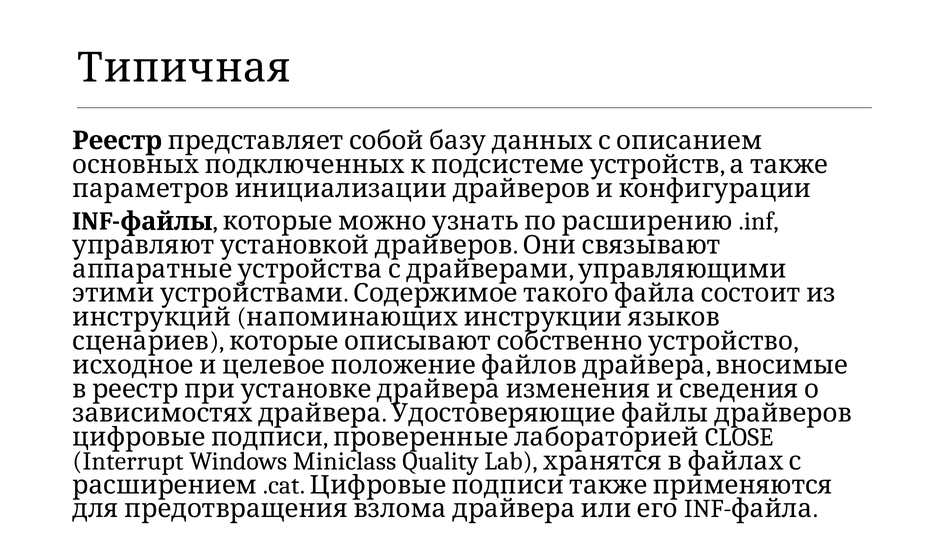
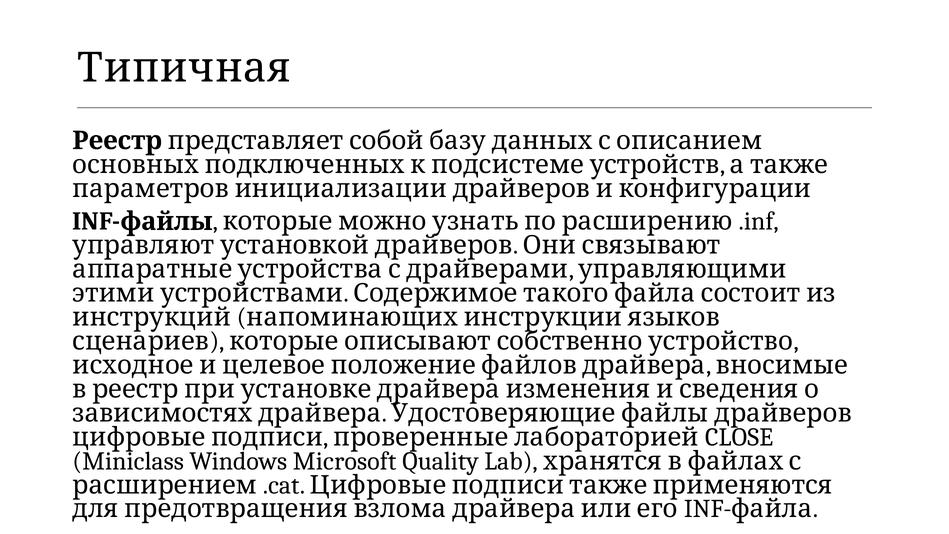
Interrupt: Interrupt -> Miniclass (128, 461)
Miniclass: Miniclass -> Microsoft (345, 461)
